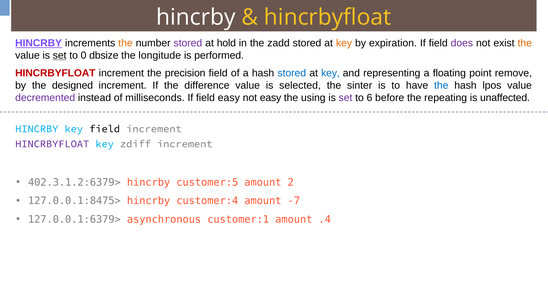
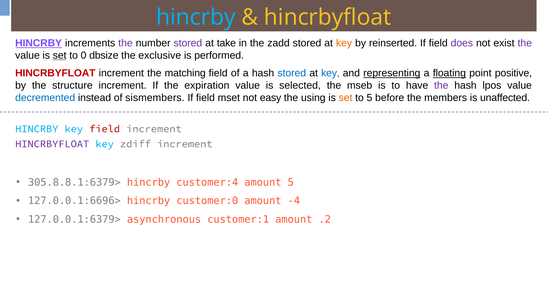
hincrby colour: white -> light blue (196, 17)
the colour: orange -> purple (125, 43)
hold: hold -> take (226, 43)
expiration: expiration -> reinserted (393, 43)
the colour: orange -> purple (525, 43)
longitude: longitude -> exclusive (160, 55)
precision: precision -> matching (185, 73)
representing underline: none -> present (392, 73)
floating underline: none -> present (449, 73)
remove: remove -> positive (513, 73)
designed: designed -> structure (72, 86)
difference: difference -> expiration (207, 86)
sinter: sinter -> mseb (360, 86)
the colour: blue -> purple (441, 86)
decremented colour: purple -> blue (45, 98)
milliseconds: milliseconds -> sismembers (155, 98)
field easy: easy -> mset (229, 98)
set colour: purple -> orange (345, 98)
to 6: 6 -> 5 (369, 98)
repeating: repeating -> members (446, 98)
field colour: black -> red (105, 129)
402.3.1.2:6379>: 402.3.1.2:6379> -> 305.8.8.1:6379> (74, 182)
customer:5: customer:5 -> customer:4 (207, 182)
amount 2: 2 -> 5 (291, 182)
127.0.0.1:8475>: 127.0.0.1:8475> -> 127.0.0.1:6696> (74, 201)
customer:4: customer:4 -> customer:0 (207, 201)
-7: -7 -> -4 (294, 201)
.4: .4 -> .2 (325, 219)
